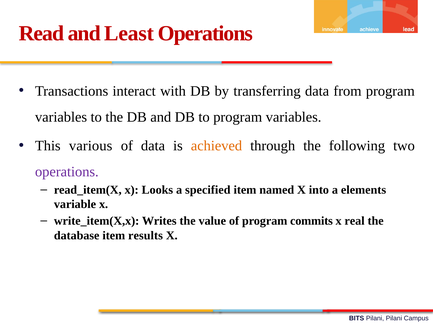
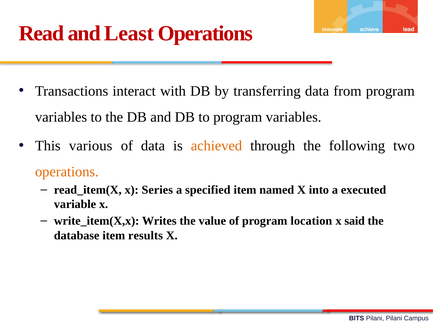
operations colour: purple -> orange (67, 172)
Looks: Looks -> Series (157, 190)
elements: elements -> executed (364, 190)
commits: commits -> location (311, 222)
real: real -> said (355, 222)
